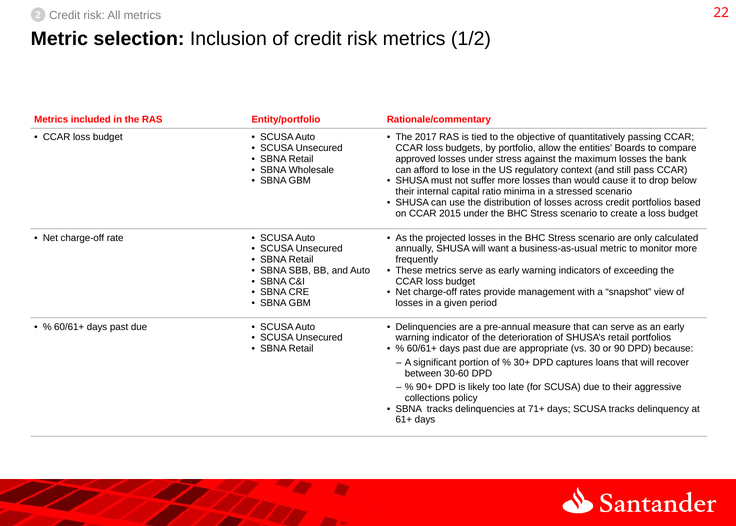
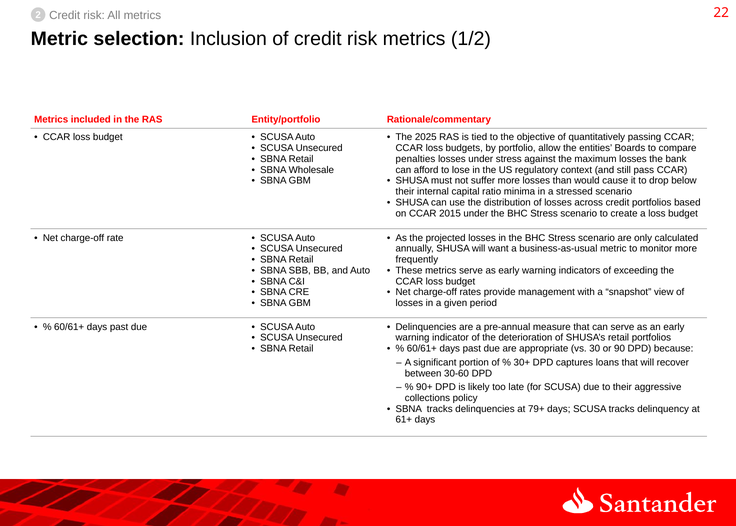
2017: 2017 -> 2025 (426, 137)
approved: approved -> penalties (415, 159)
71+: 71+ -> 79+ (536, 409)
